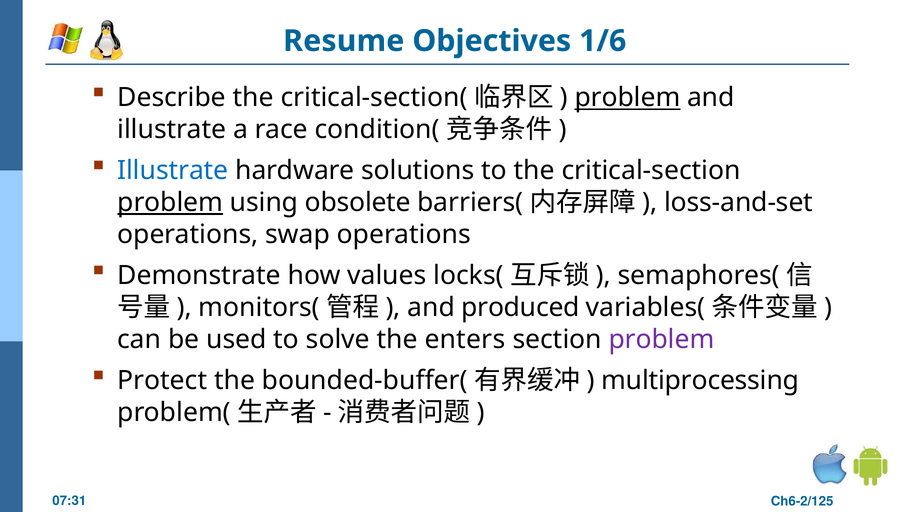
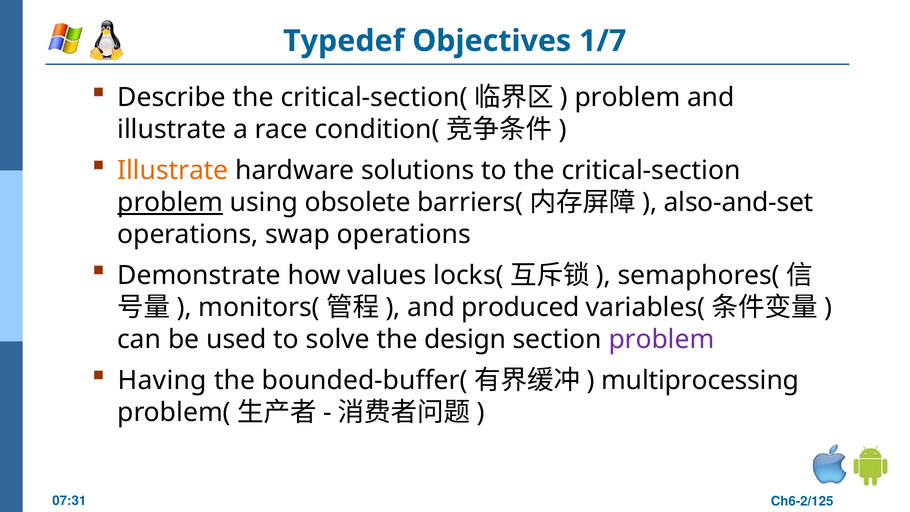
Resume: Resume -> Typedef (344, 41)
1/6: 1/6 -> 1/7 (603, 41)
problem underline: present -> none (628, 98)
Illustrate colour: blue -> orange (173, 171)
loss-and-set: loss-and-set -> also-and-set (739, 203)
enters: enters -> design (465, 339)
Protect: Protect -> Having (162, 380)
